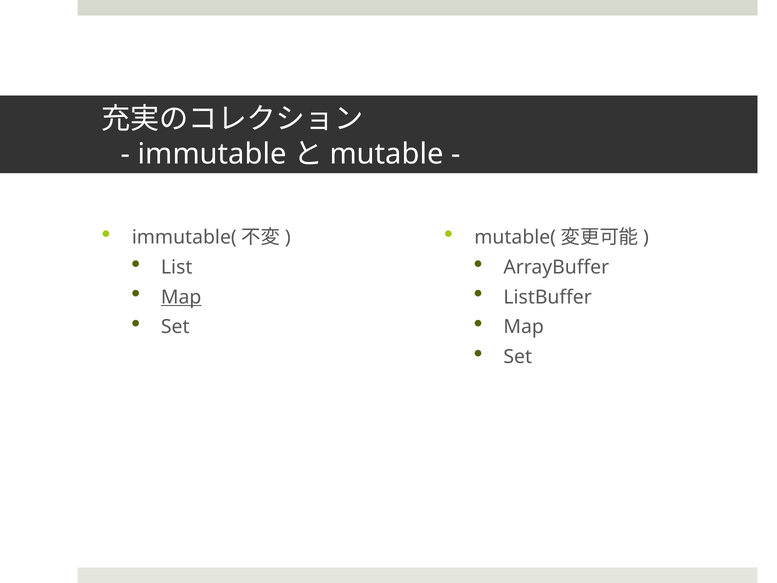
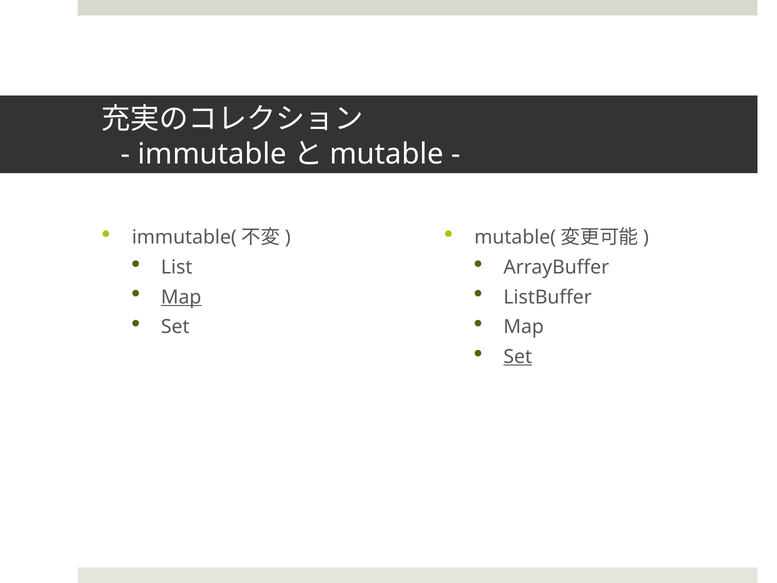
Set underline: none -> present (518, 357)
